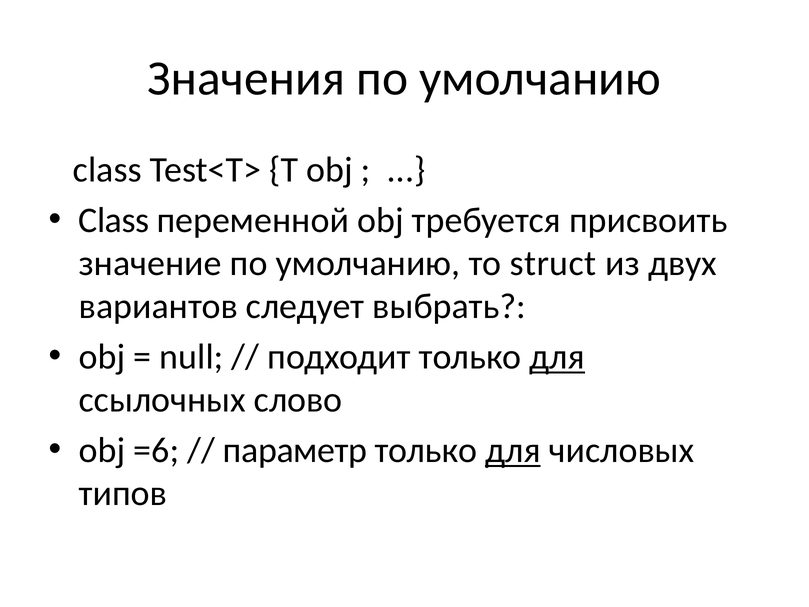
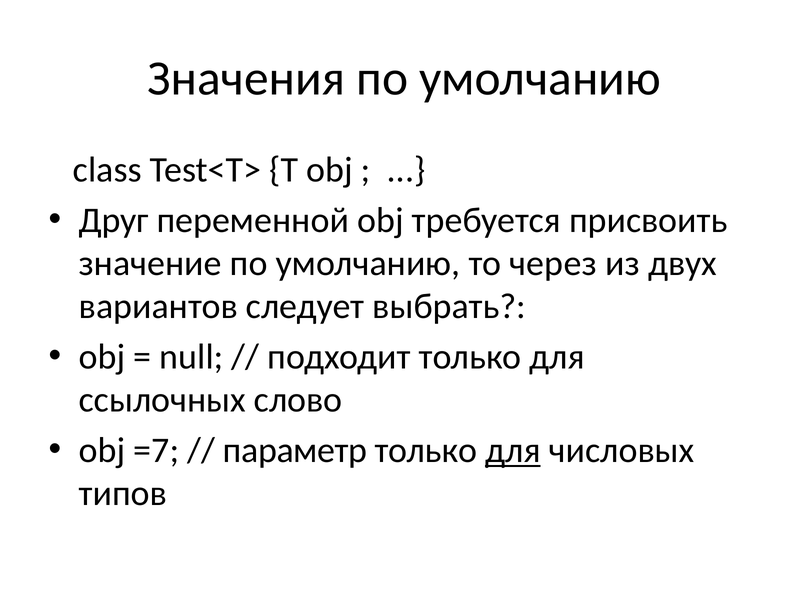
Class: Class -> Друг (114, 220)
struct: struct -> через (553, 263)
для underline: present -> none (557, 357)
=6: =6 -> =7 (156, 450)
